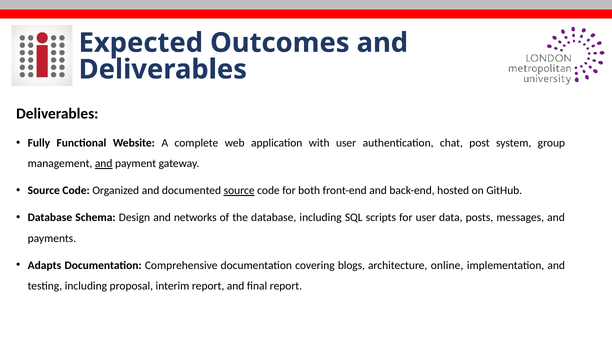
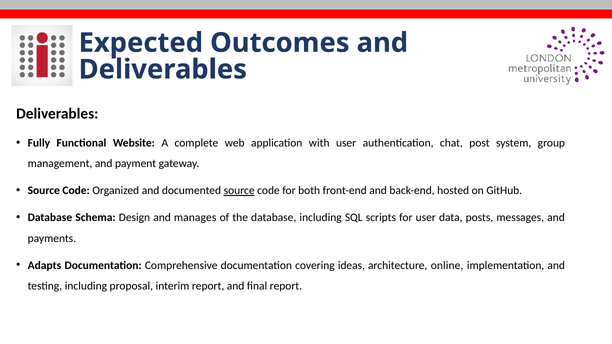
and underline: present -> none (104, 164)
networks: networks -> manages (195, 218)
blogs: blogs -> ideas (351, 265)
